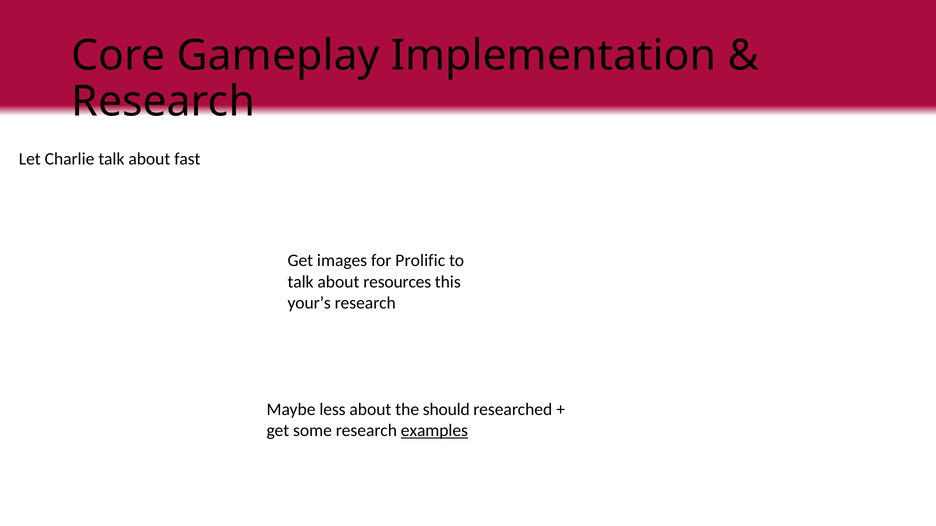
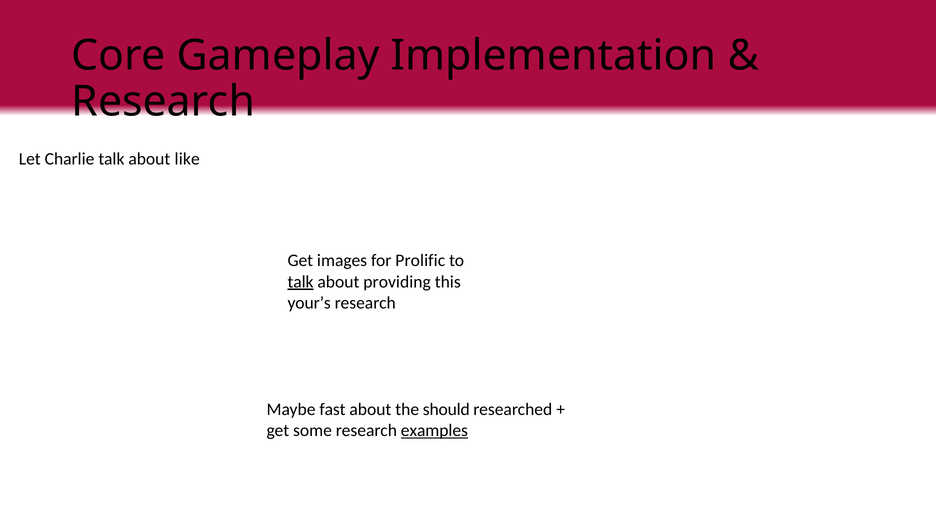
fast: fast -> like (187, 159)
talk underline: none -> present (301, 282)
resources: resources -> providing (397, 282)
less: less -> fast (332, 410)
